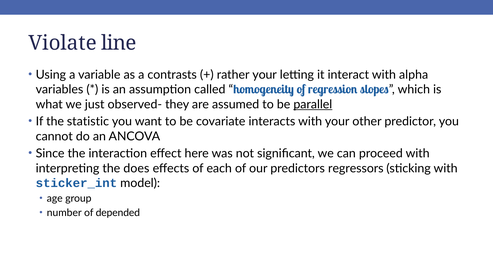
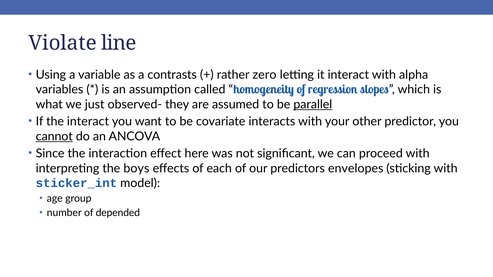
rather your: your -> zero (265, 75)
the statistic: statistic -> interact (88, 122)
cannot underline: none -> present (54, 136)
does: does -> boys (136, 168)
regressors: regressors -> envelopes (356, 168)
